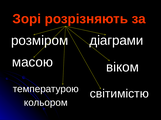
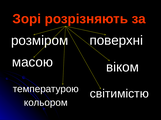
діаграми: діаграми -> поверхні (116, 41)
